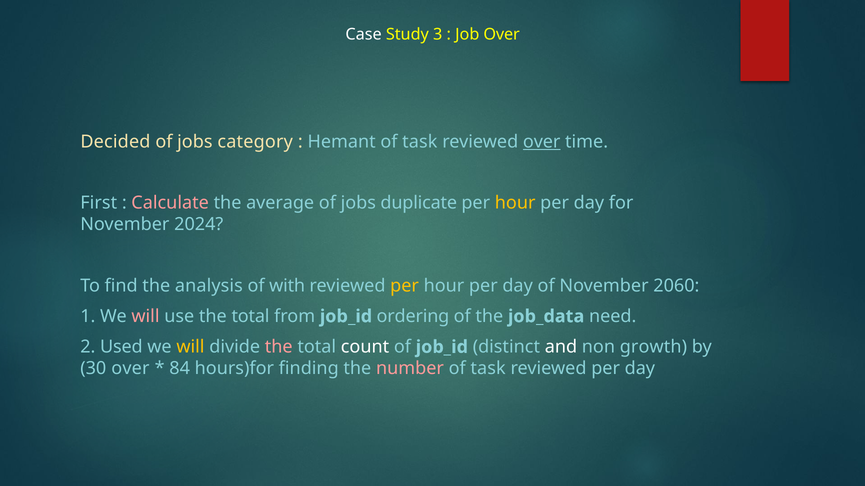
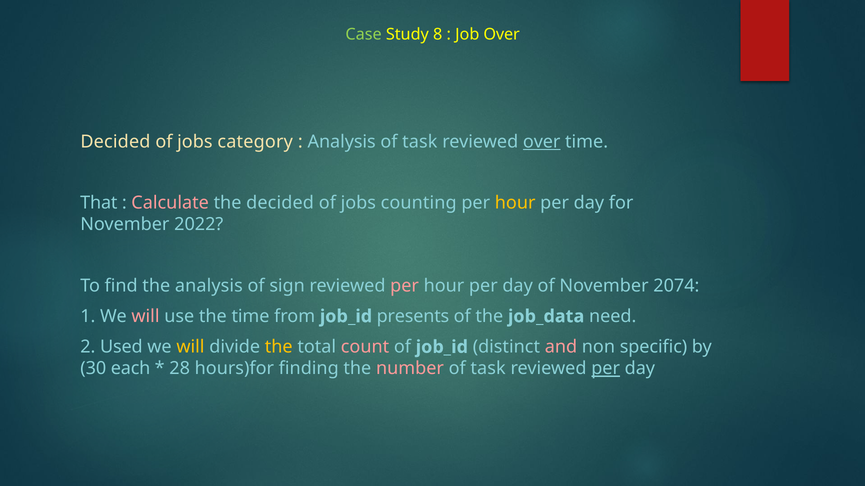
Case colour: white -> light green (364, 34)
3: 3 -> 8 (438, 34)
Hemant: Hemant -> Analysis (342, 142)
First: First -> That (99, 203)
the average: average -> decided (280, 203)
duplicate: duplicate -> counting (419, 203)
2024: 2024 -> 2022 (199, 225)
with: with -> sign (287, 286)
per colour: yellow -> pink (405, 286)
2060: 2060 -> 2074 (676, 286)
use the total: total -> time (250, 317)
ordering: ordering -> presents (413, 317)
the colour: pink -> yellow (279, 347)
count colour: white -> pink (365, 347)
and colour: white -> pink (561, 347)
growth: growth -> specific (654, 347)
30 over: over -> each (131, 369)
84: 84 -> 28 (180, 369)
per underline: none -> present (606, 369)
